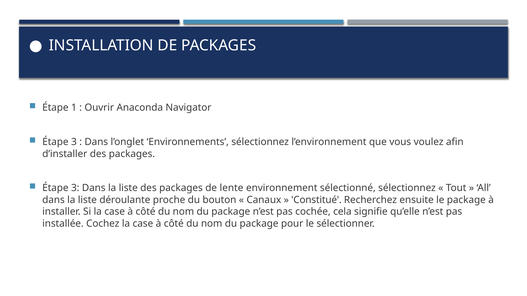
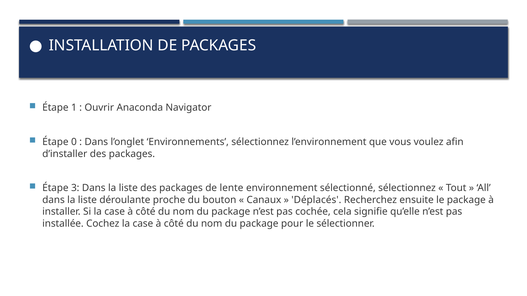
3: 3 -> 0 (74, 142)
Constitué: Constitué -> Déplacés (316, 200)
